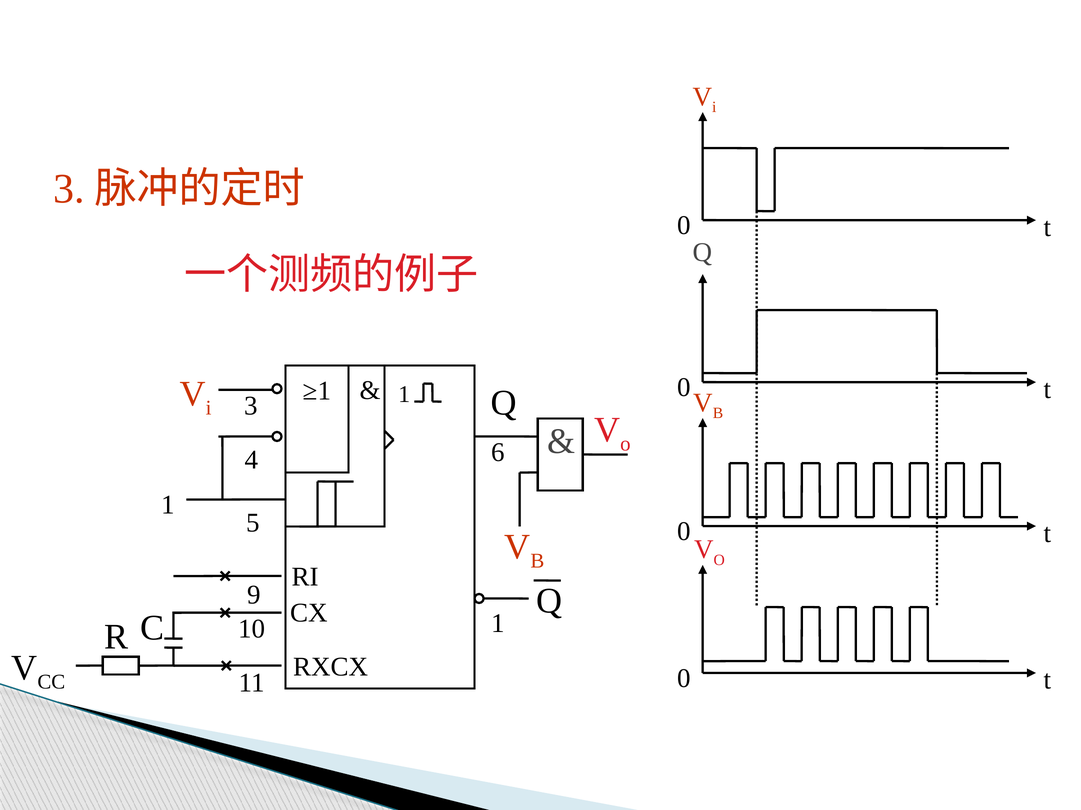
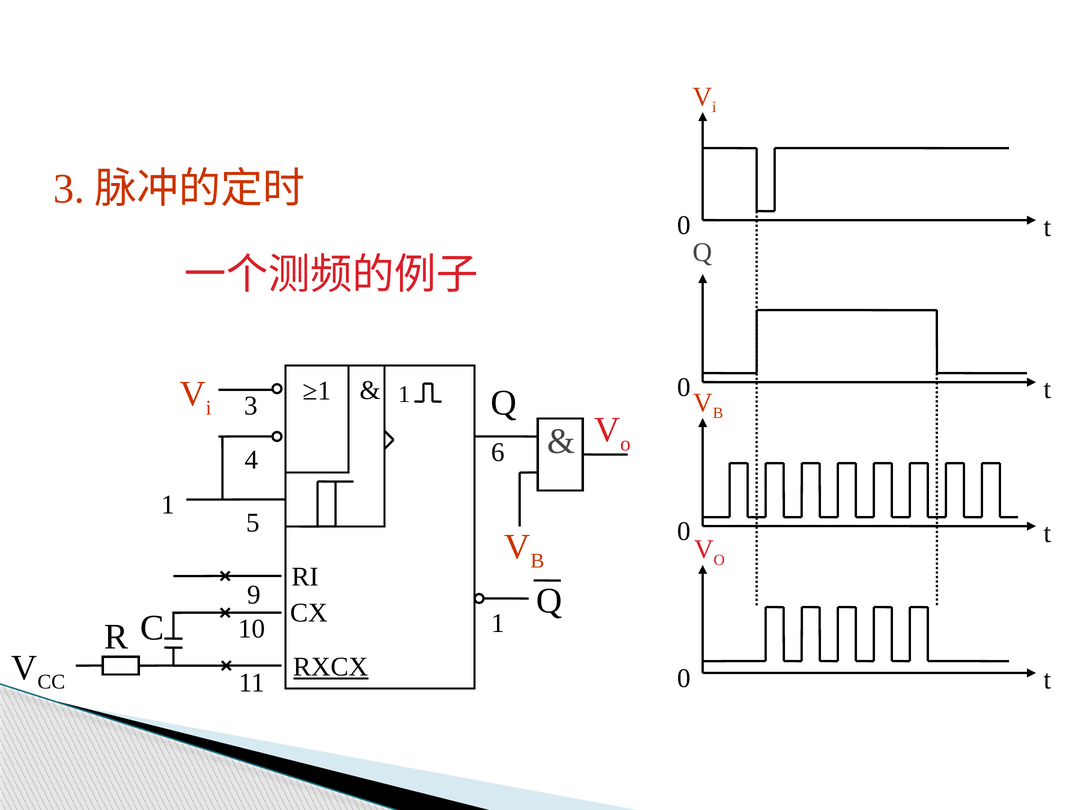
RXCX underline: none -> present (331, 667)
